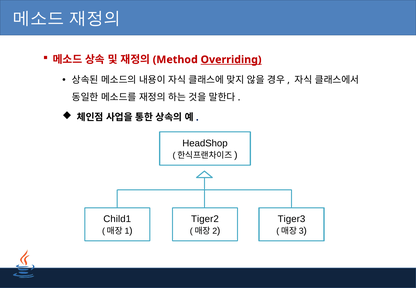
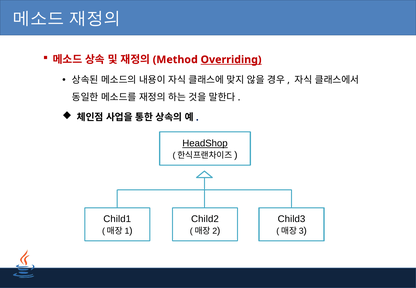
HeadShop underline: none -> present (205, 143)
Tiger2: Tiger2 -> Child2 (205, 219)
Tiger3: Tiger3 -> Child3 (291, 219)
